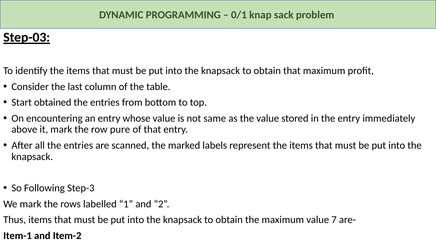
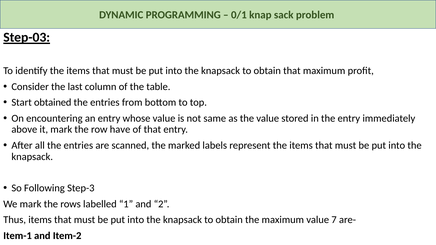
pure: pure -> have (120, 130)
